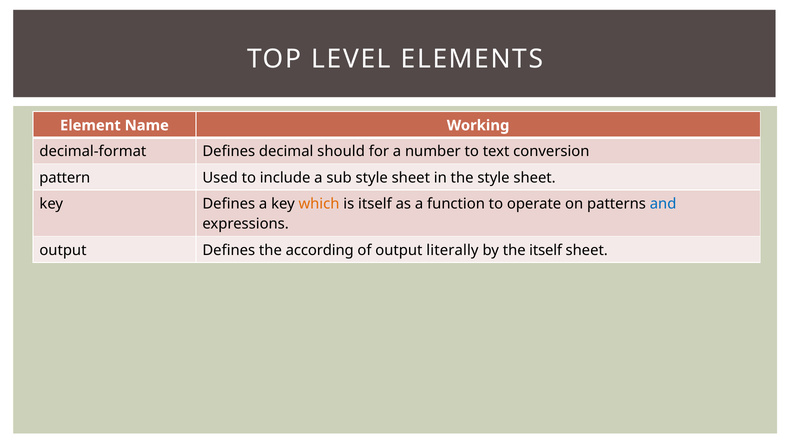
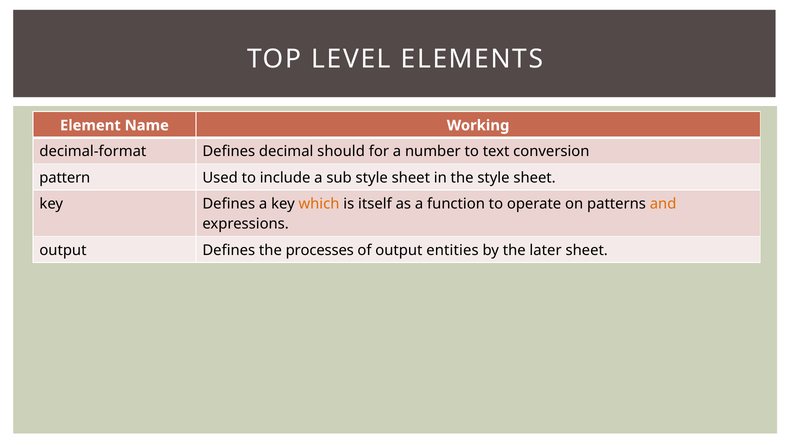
and colour: blue -> orange (663, 204)
according: according -> processes (320, 250)
literally: literally -> entities (452, 250)
the itself: itself -> later (546, 250)
